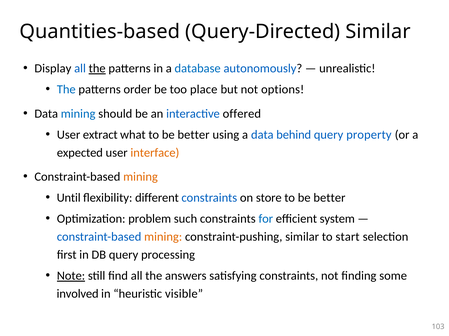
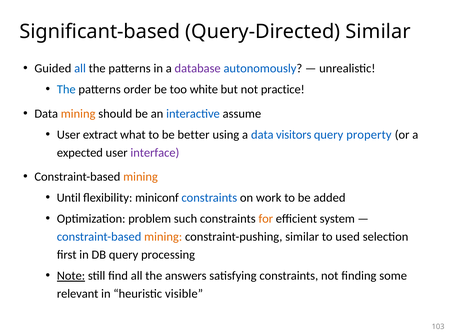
Quantities-based: Quantities-based -> Significant-based (100, 32)
Display: Display -> Guided (53, 69)
the underline: present -> none (97, 69)
database colour: blue -> purple (198, 69)
place: place -> white (204, 90)
options: options -> practice (283, 90)
mining colour: blue -> orange (78, 114)
offered: offered -> assume (242, 114)
behind: behind -> visitors (294, 135)
interface colour: orange -> purple (155, 153)
different: different -> miniconf (157, 198)
store: store -> work (269, 198)
better: better -> added (329, 198)
for colour: blue -> orange (266, 219)
start: start -> used (348, 237)
involved: involved -> relevant (78, 294)
